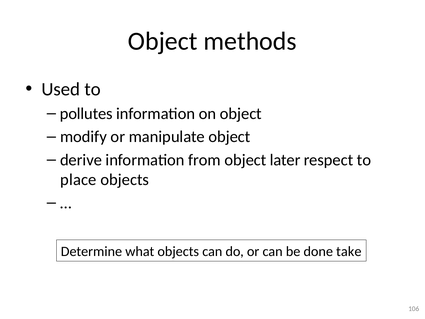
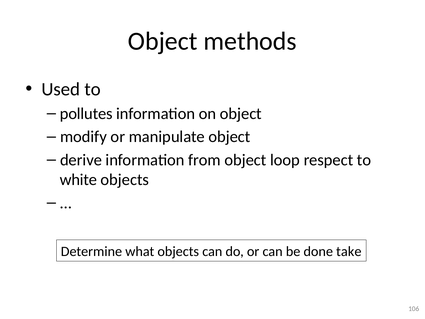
later: later -> loop (285, 160)
place: place -> white (79, 180)
